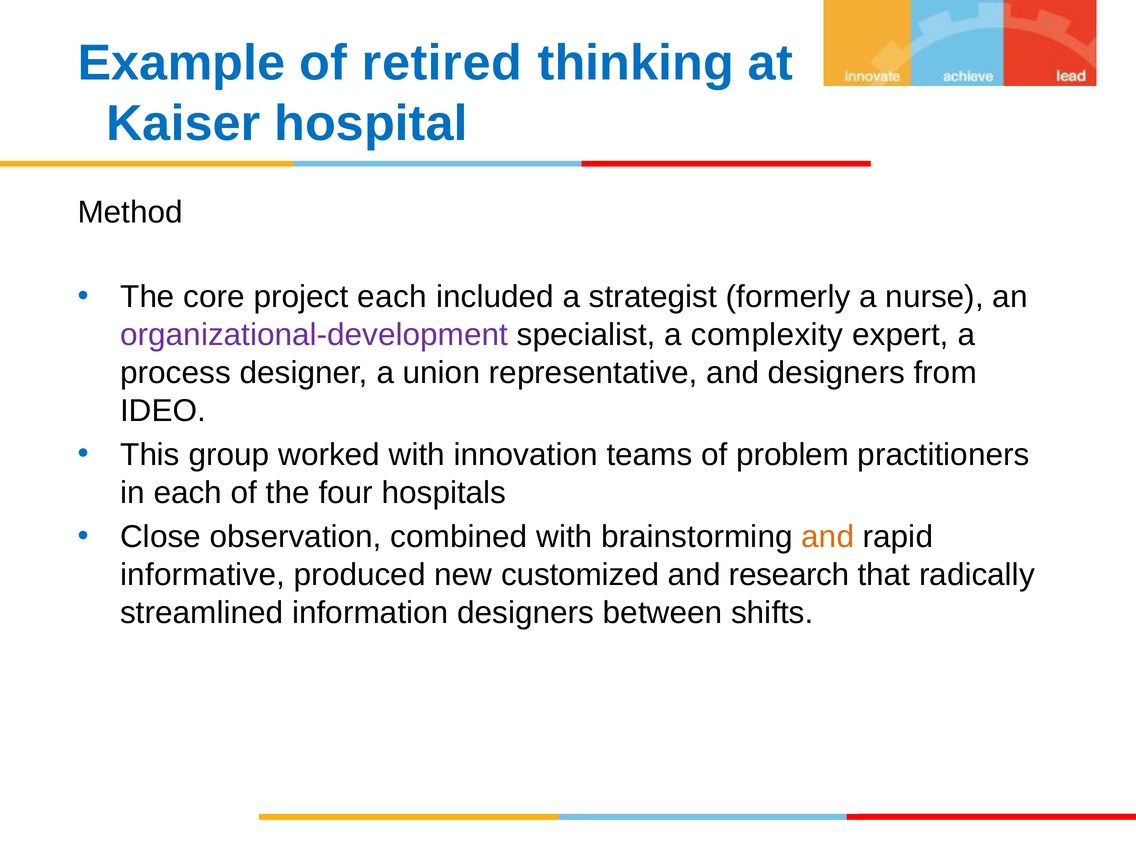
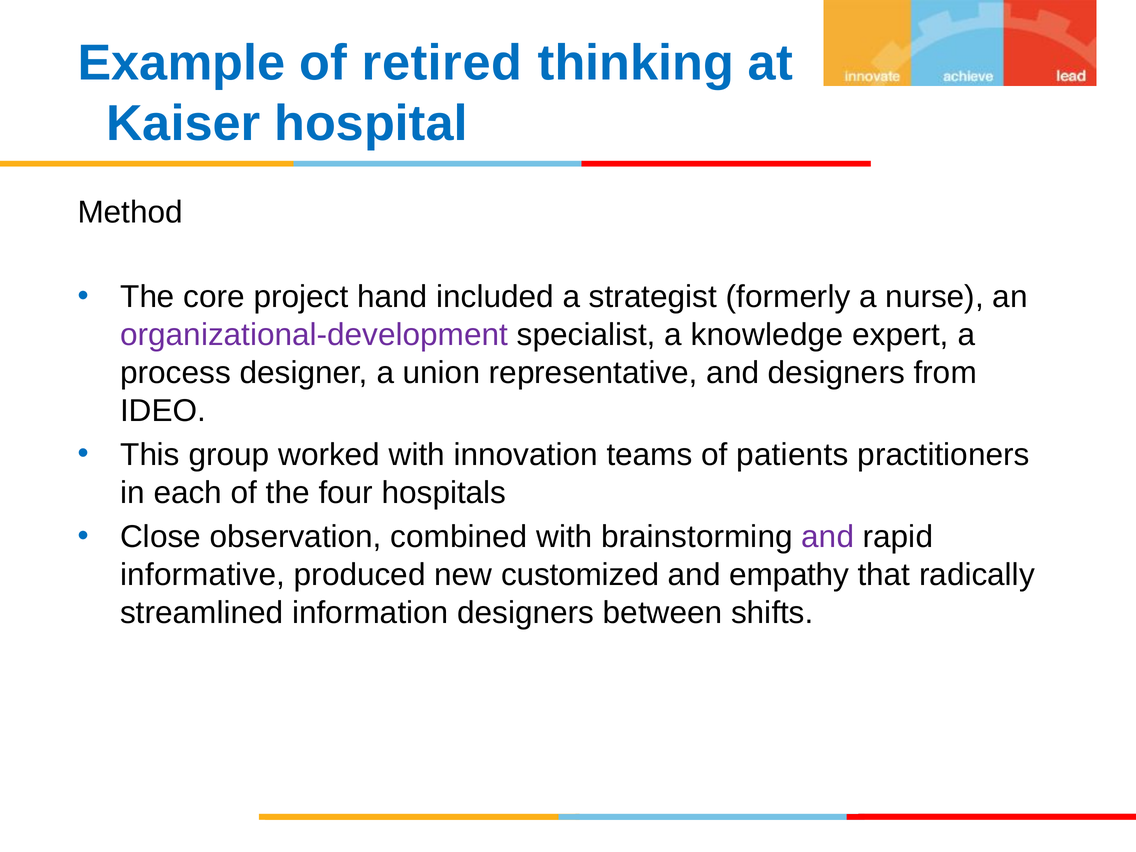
project each: each -> hand (392, 297)
complexity: complexity -> knowledge (767, 335)
problem: problem -> patients (792, 455)
and colour: orange -> purple (828, 537)
research: research -> empathy (789, 575)
